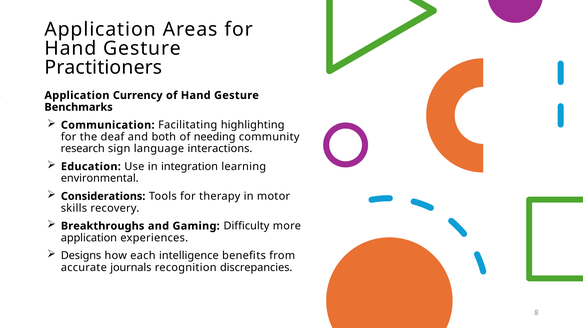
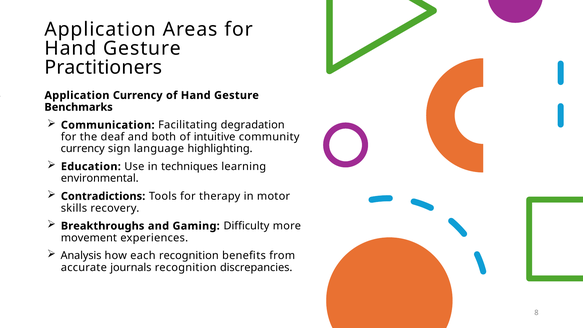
highlighting: highlighting -> degradation (253, 125)
needing: needing -> intuitive (215, 137)
research: research -> currency (83, 149)
interactions: interactions -> highlighting (220, 149)
integration: integration -> techniques (189, 167)
Considerations: Considerations -> Contradictions (103, 196)
application: application -> movement (89, 238)
Designs: Designs -> Analysis (81, 256)
each intelligence: intelligence -> recognition (189, 256)
